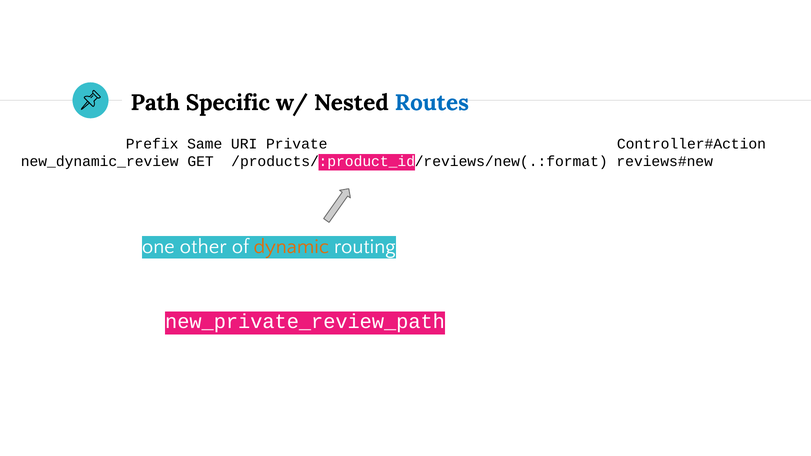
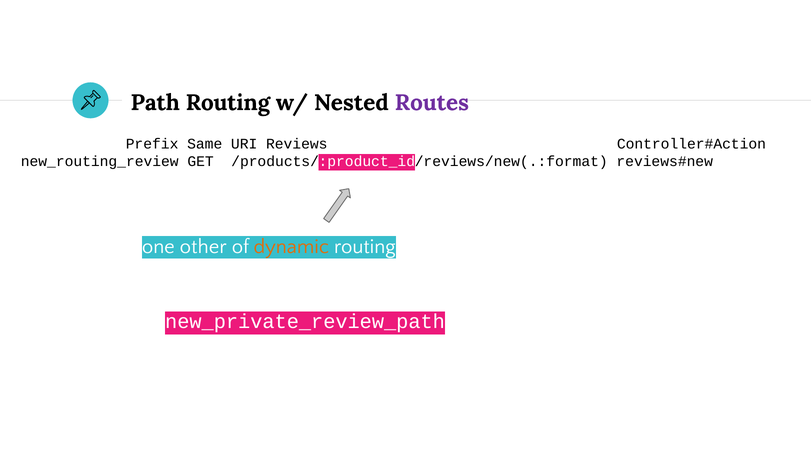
Path Specific: Specific -> Routing (228, 103)
Routes colour: blue -> purple (432, 103)
Private: Private -> Reviews (297, 144)
new_dynamic_review: new_dynamic_review -> new_routing_review (100, 161)
